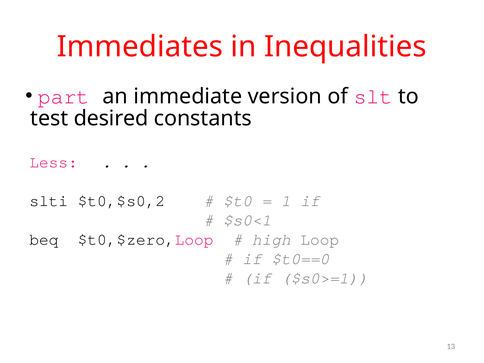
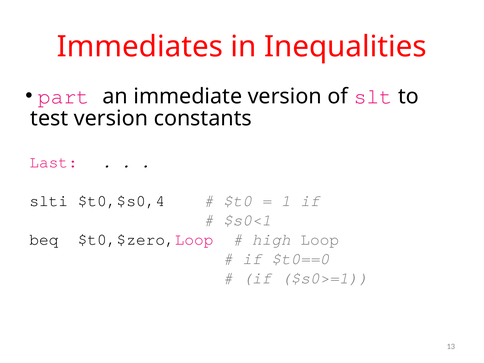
test desired: desired -> version (111, 118)
Less: Less -> Last (54, 162)
$t0,$s0,2: $t0,$s0,2 -> $t0,$s0,4 (121, 201)
